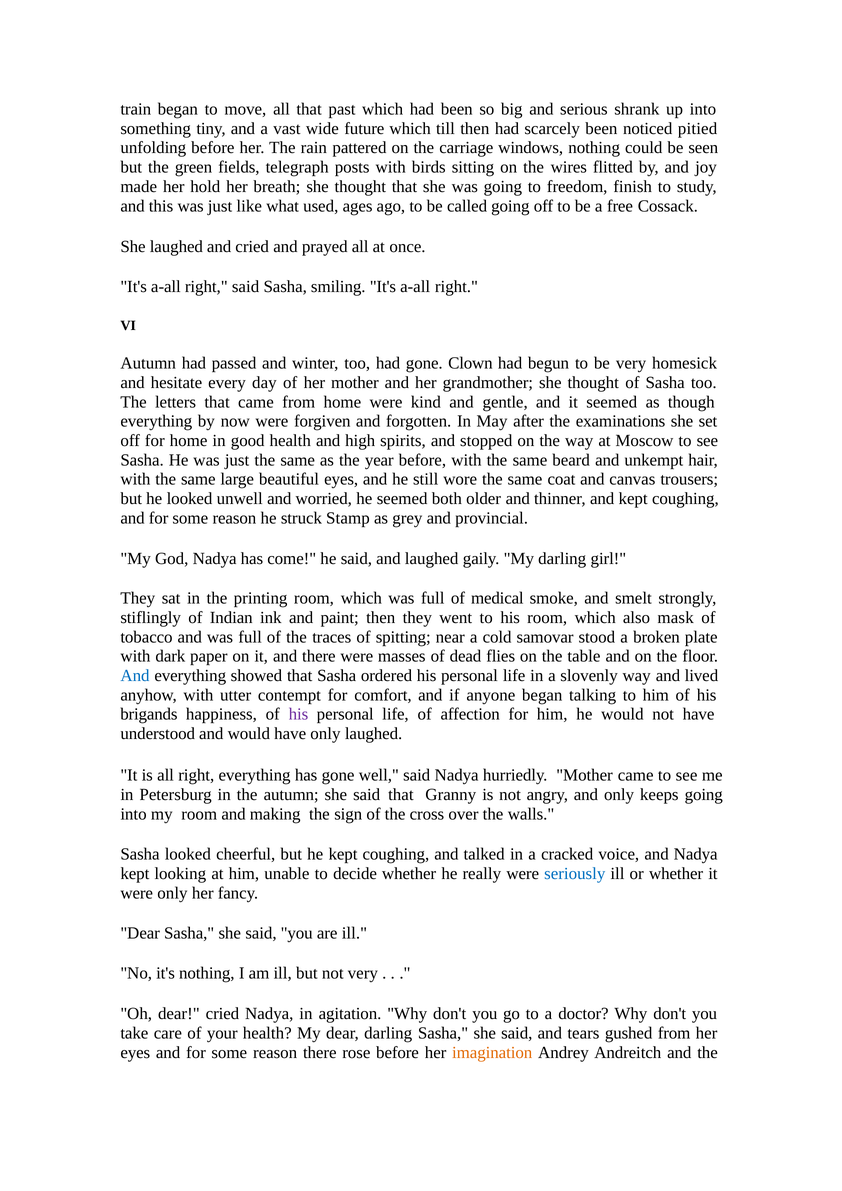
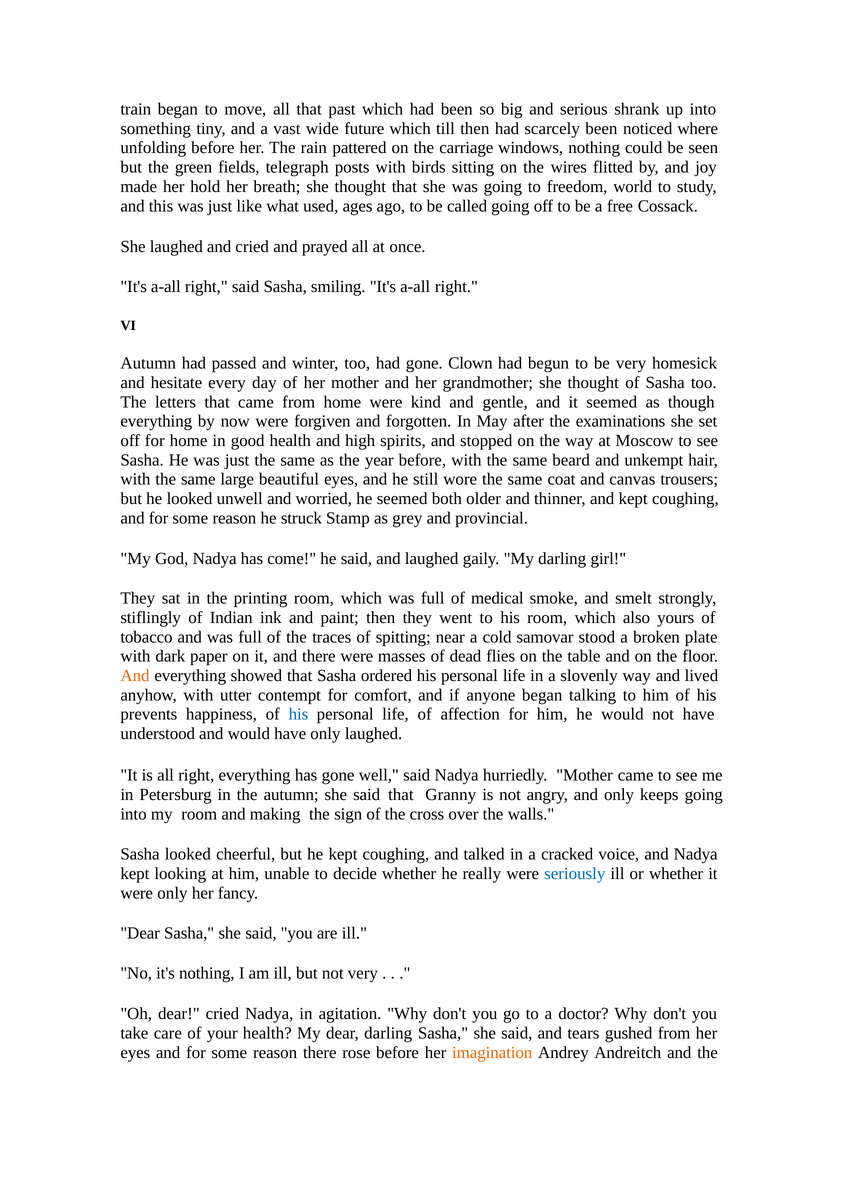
pitied: pitied -> where (698, 129)
finish: finish -> world (633, 187)
mask: mask -> yours (676, 618)
And colour: blue -> orange (135, 676)
brigands: brigands -> prevents (149, 715)
his colour: purple -> blue (298, 715)
